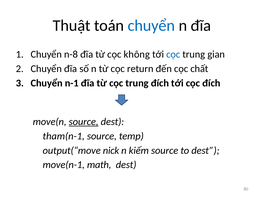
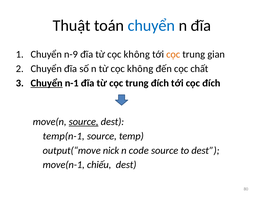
n-8: n-8 -> n-9 (71, 54)
cọc colour: blue -> orange (173, 54)
n từ cọc return: return -> không (140, 69)
Chuyển underline: none -> present (47, 83)
tham(n-1: tham(n-1 -> temp(n-1 (64, 136)
kiếm: kiếm -> code (139, 150)
math: math -> chiếu (99, 165)
